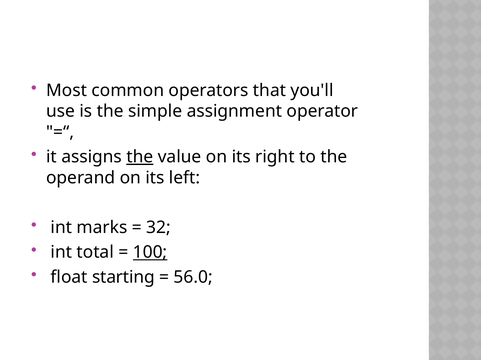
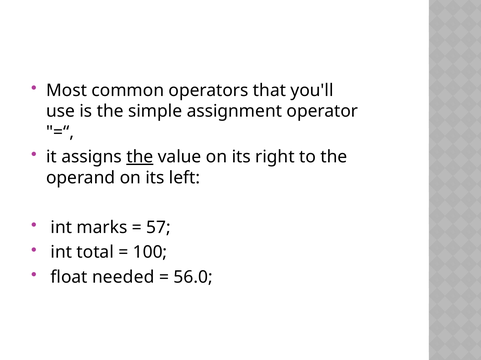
32: 32 -> 57 (159, 228)
100 underline: present -> none (150, 253)
starting: starting -> needed (123, 278)
